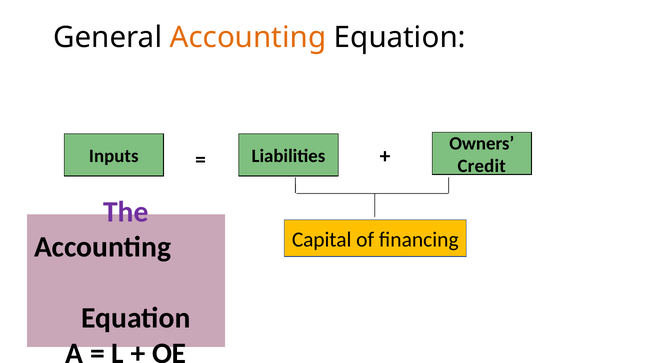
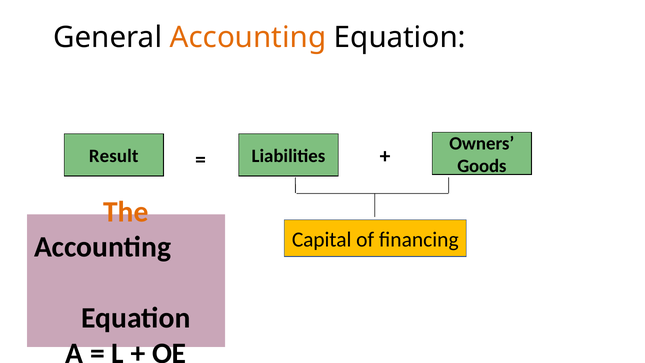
Inputs: Inputs -> Result (114, 156)
Credit: Credit -> Goods (482, 166)
The colour: purple -> orange (126, 212)
